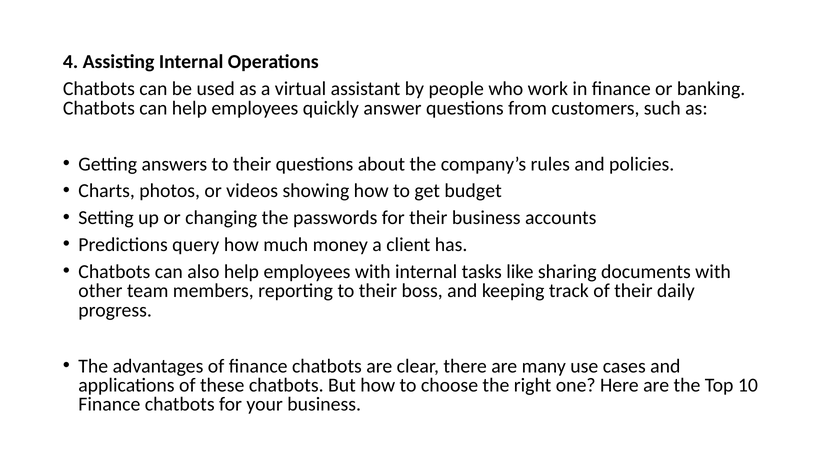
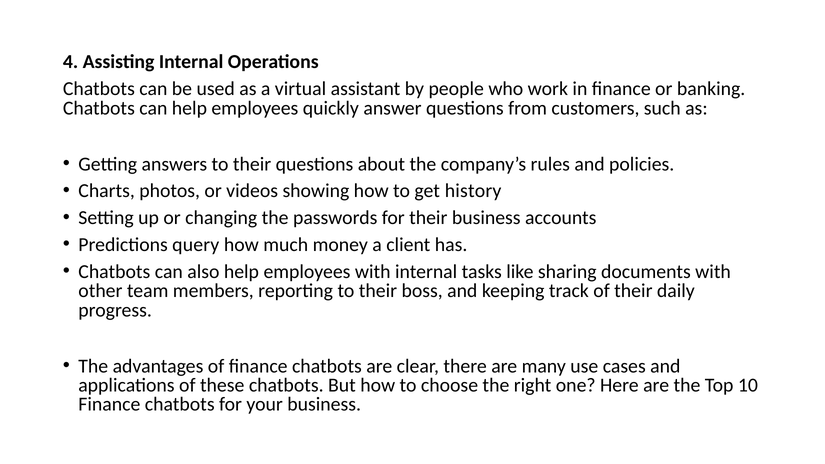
budget: budget -> history (473, 191)
